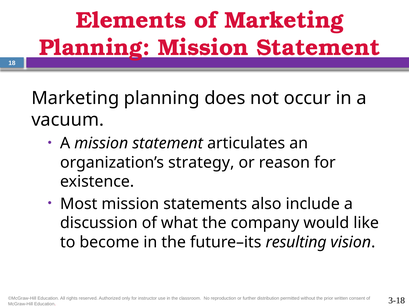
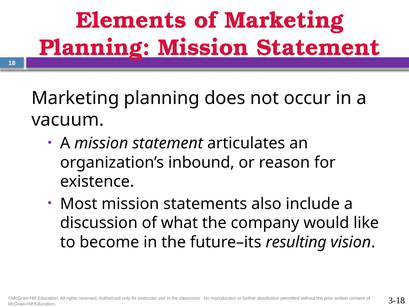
strategy: strategy -> inbound (201, 162)
